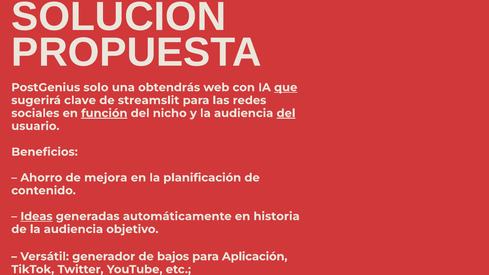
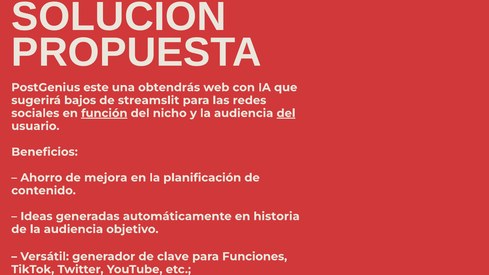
solo: solo -> este (96, 87)
que underline: present -> none (286, 87)
clave: clave -> bajos (80, 100)
Ideas underline: present -> none (36, 216)
bajos: bajos -> clave (173, 257)
Aplicación: Aplicación -> Funciones (255, 257)
